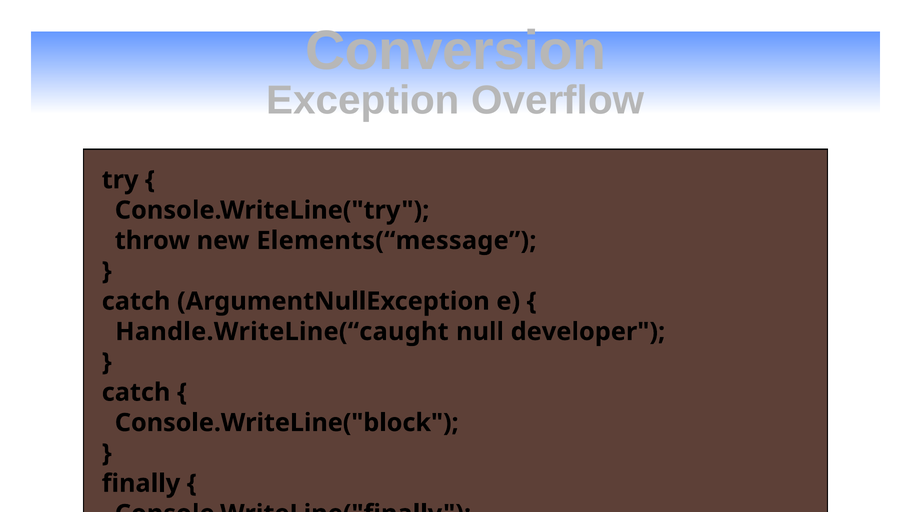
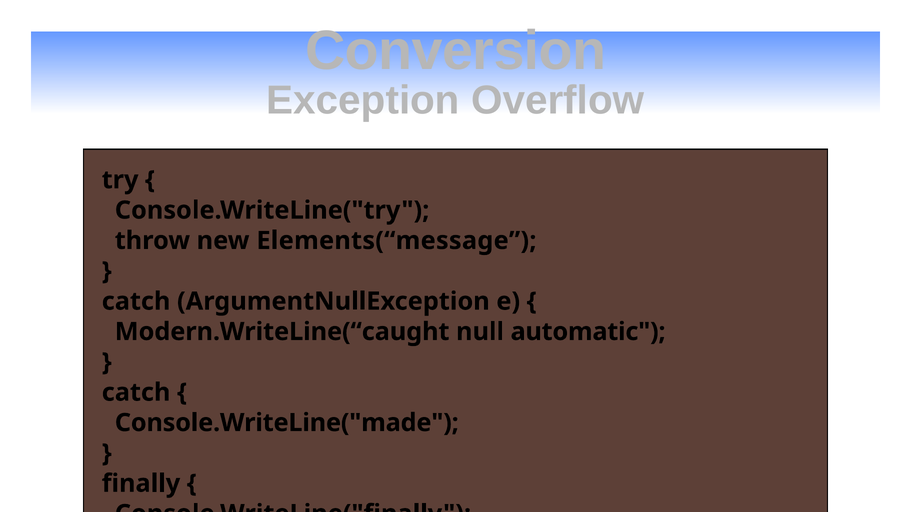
Handle.WriteLine(“caught: Handle.WriteLine(“caught -> Modern.WriteLine(“caught (282, 332)
developer: developer -> automatic (588, 332)
Console.WriteLine("block: Console.WriteLine("block -> Console.WriteLine("made (287, 423)
